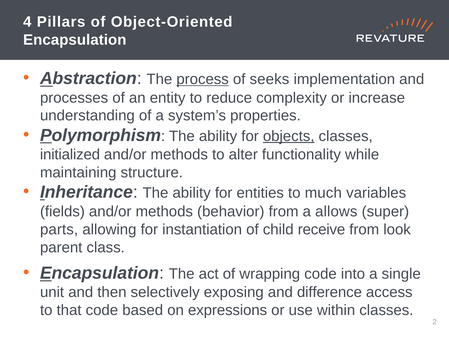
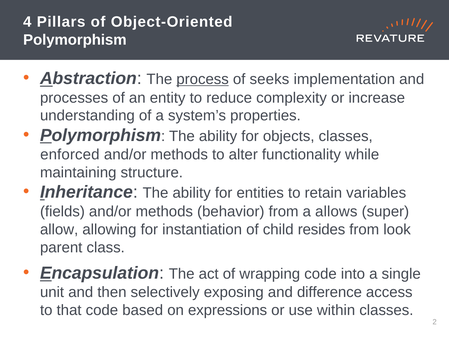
Encapsulation: Encapsulation -> Polymorphism (75, 40)
objects underline: present -> none (289, 136)
initialized: initialized -> enforced (70, 154)
much: much -> retain (323, 193)
parts: parts -> allow (59, 229)
receive: receive -> resides (322, 229)
